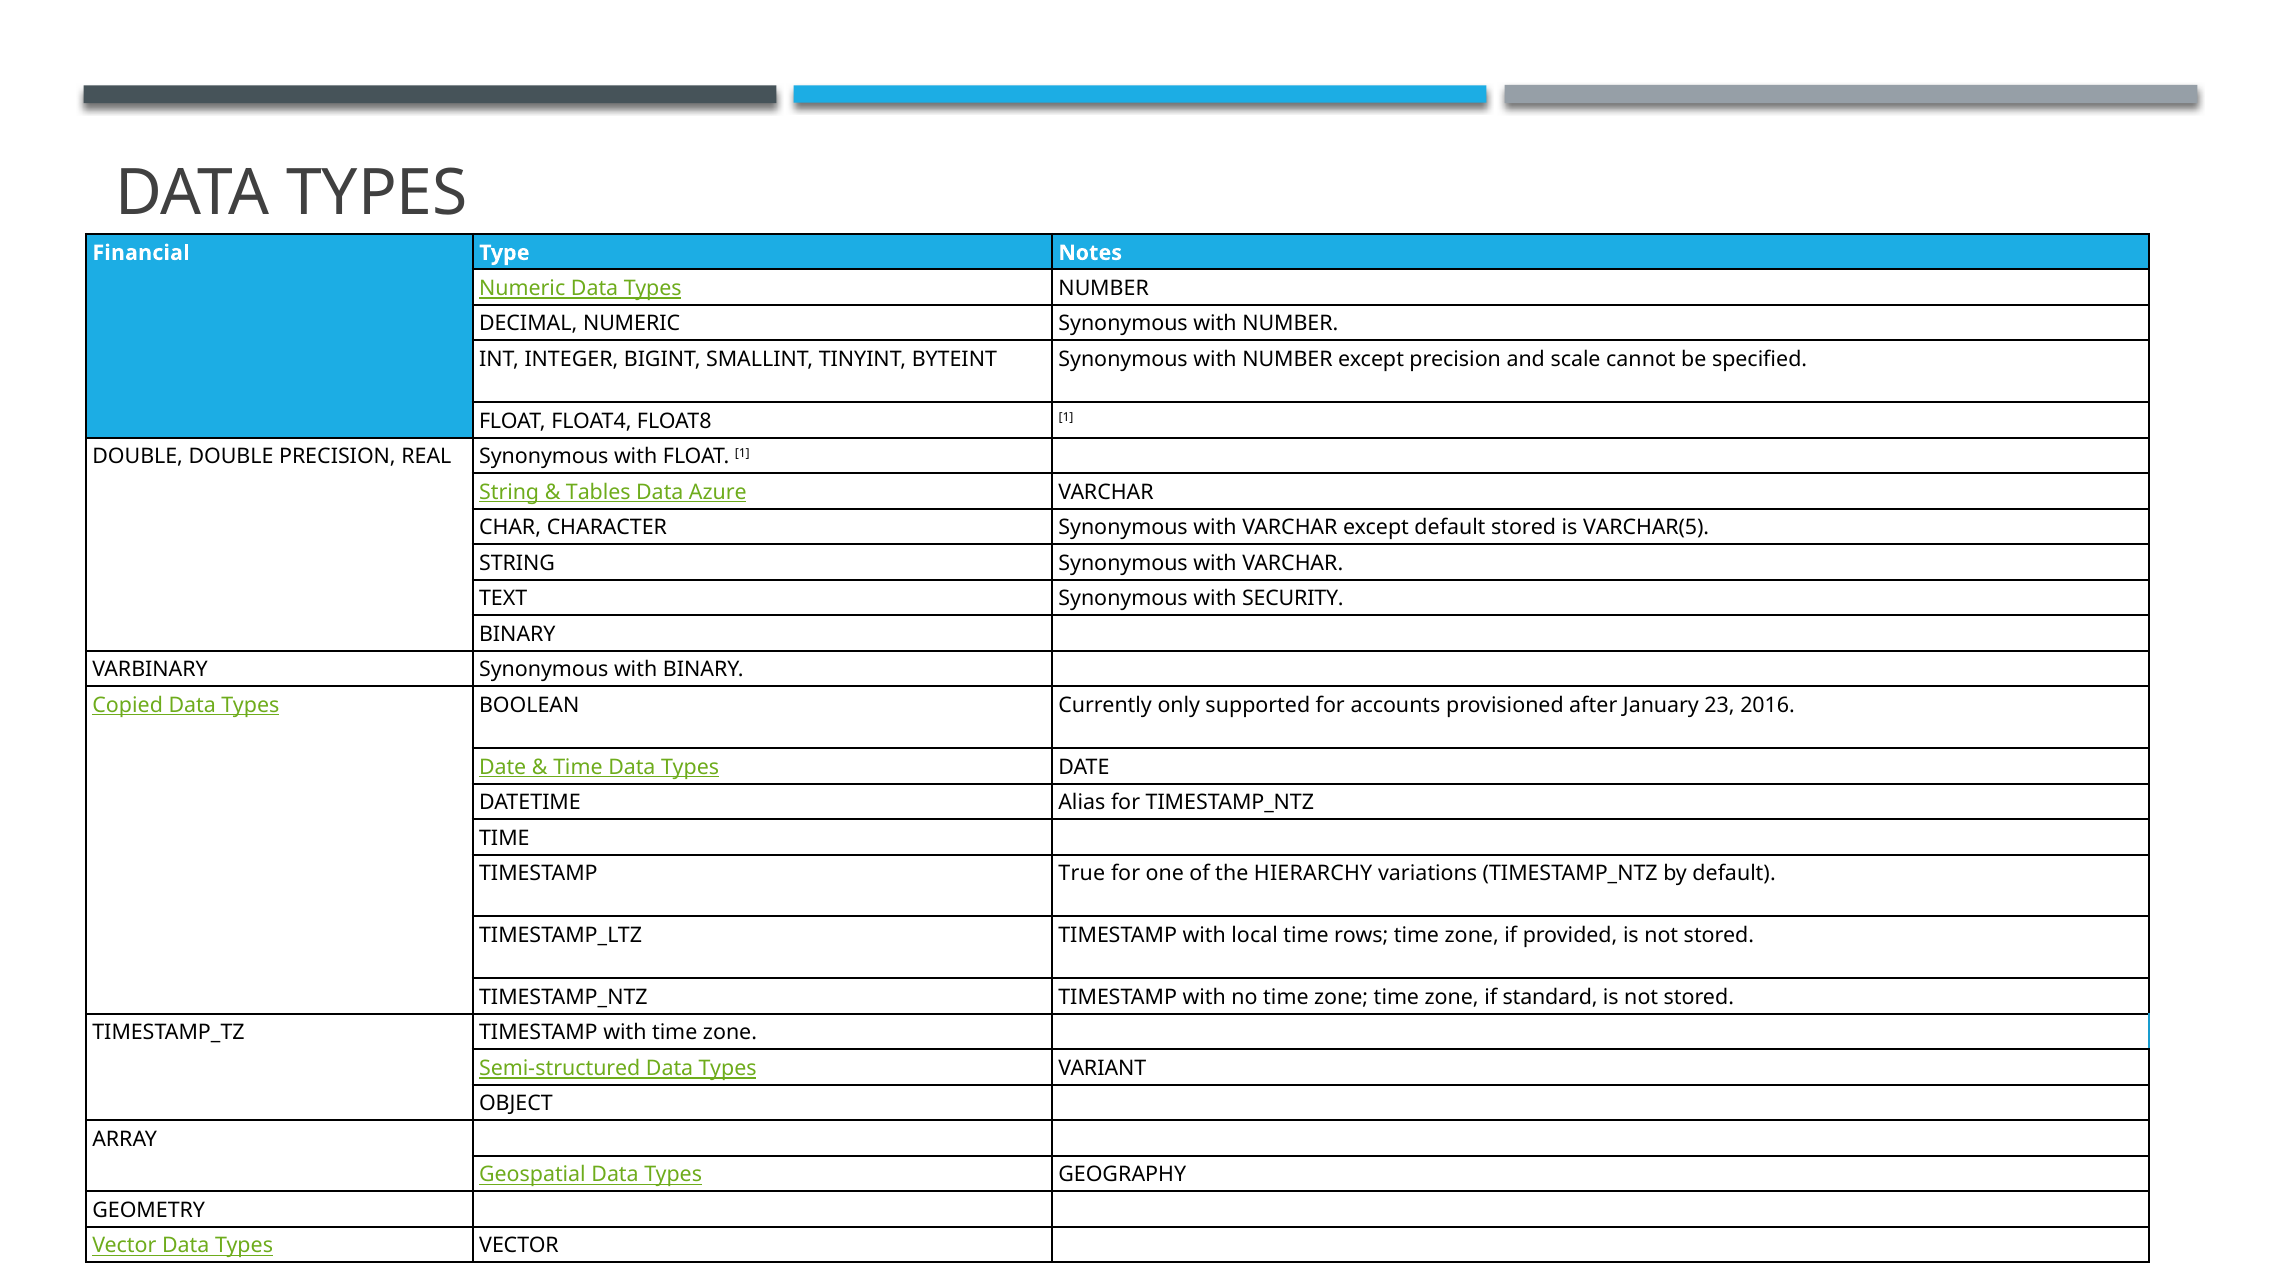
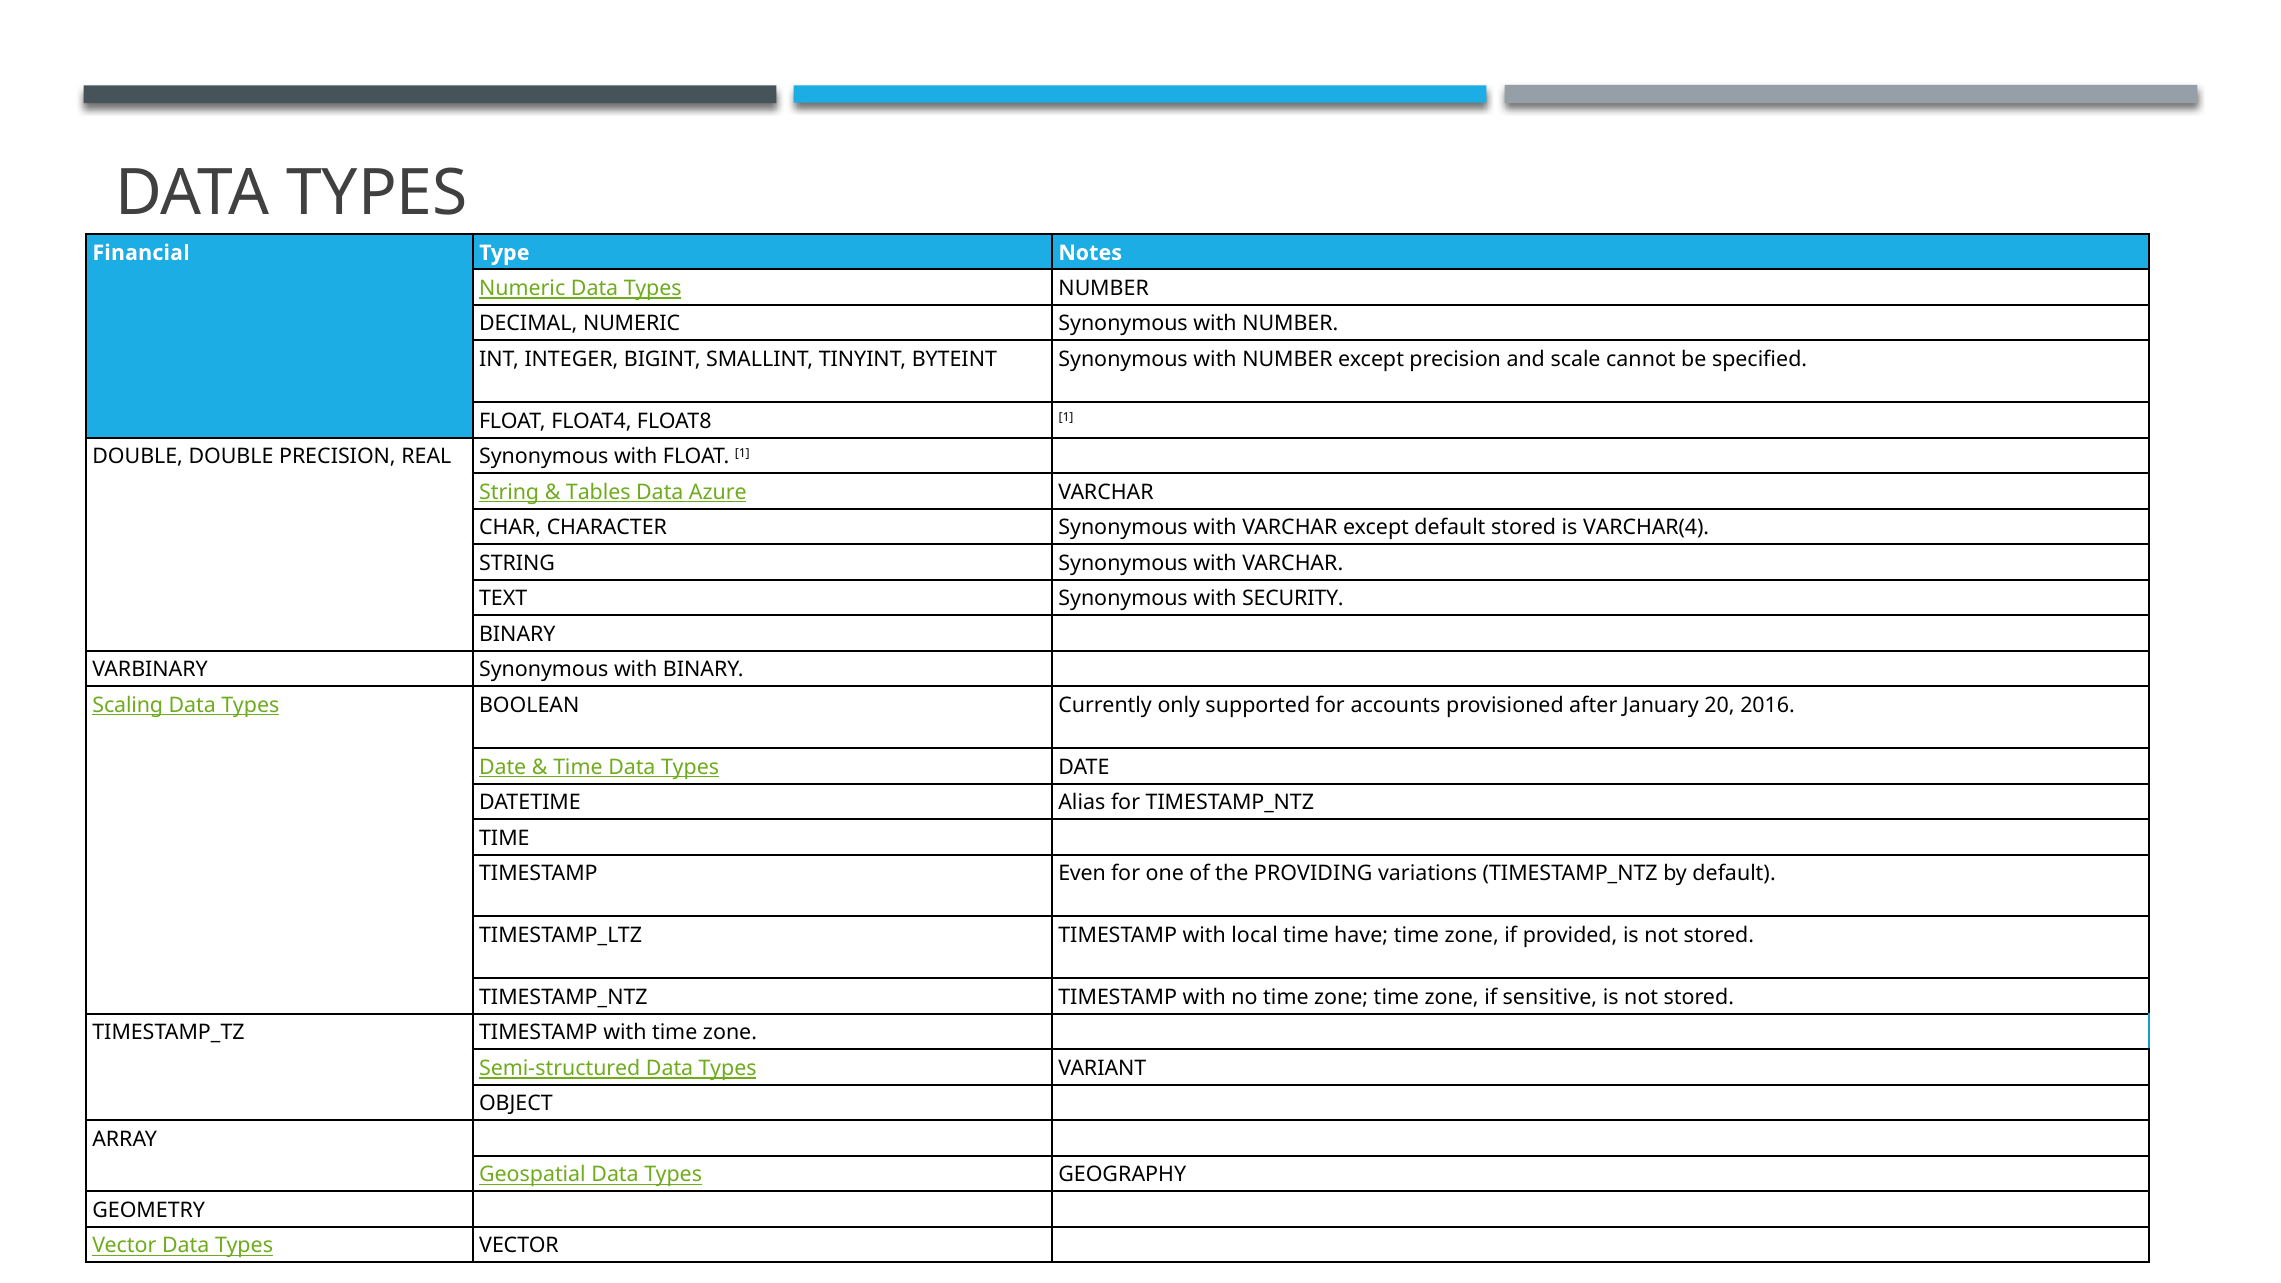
VARCHAR(5: VARCHAR(5 -> VARCHAR(4 (1646, 528)
Copied: Copied -> Scaling (128, 705)
23: 23 -> 20 (1720, 705)
True: True -> Even (1082, 874)
HIERARCHY: HIERARCHY -> PROVIDING (1313, 874)
rows: rows -> have (1361, 935)
standard: standard -> sensitive (1550, 997)
